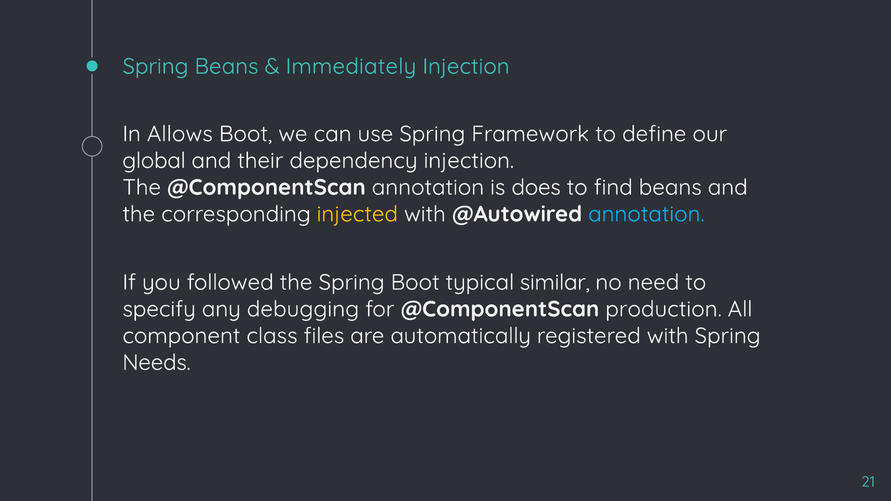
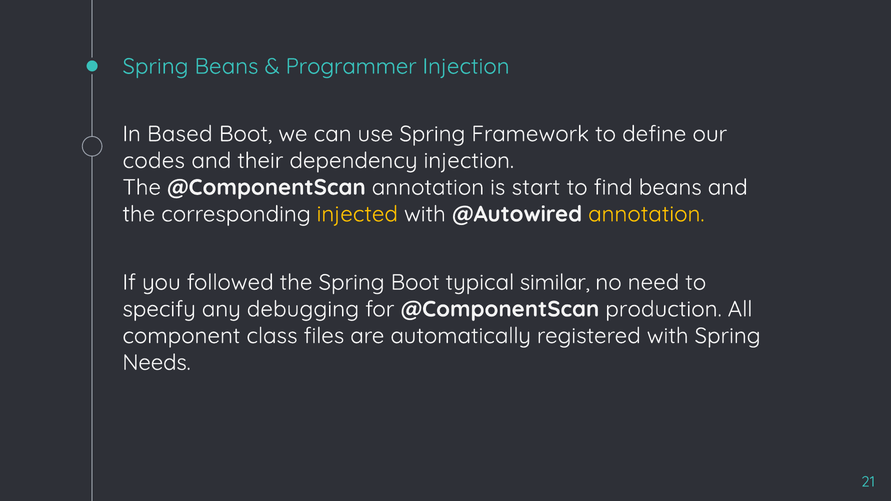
Immediately: Immediately -> Programmer (351, 66)
Allows: Allows -> Based (180, 134)
global: global -> codes (154, 161)
does: does -> start (536, 187)
annotation colour: light blue -> yellow (646, 214)
